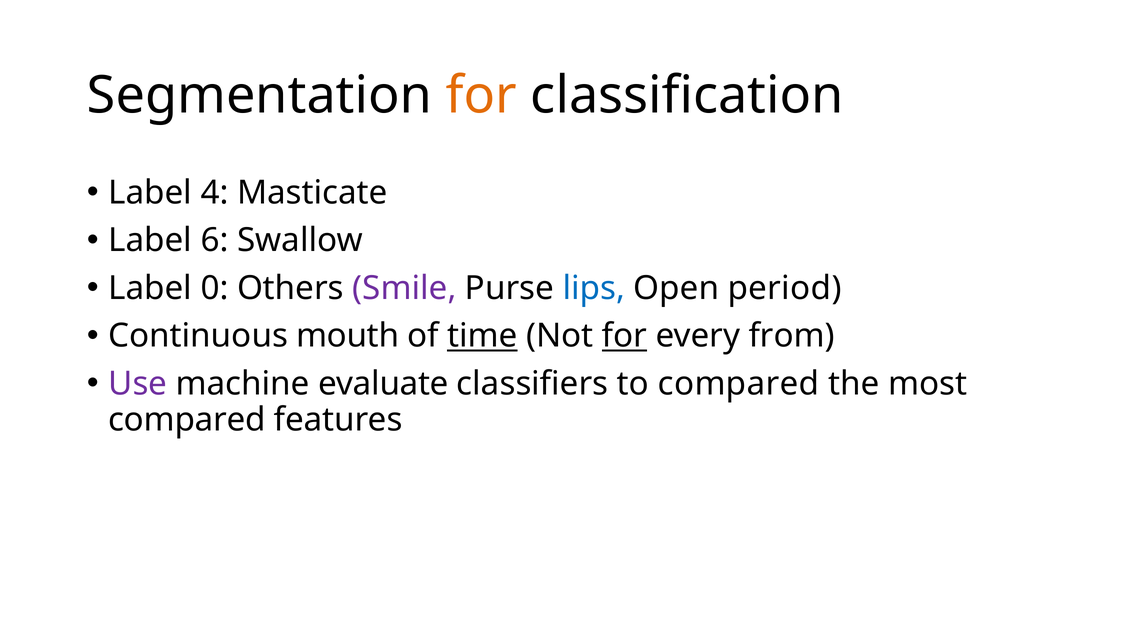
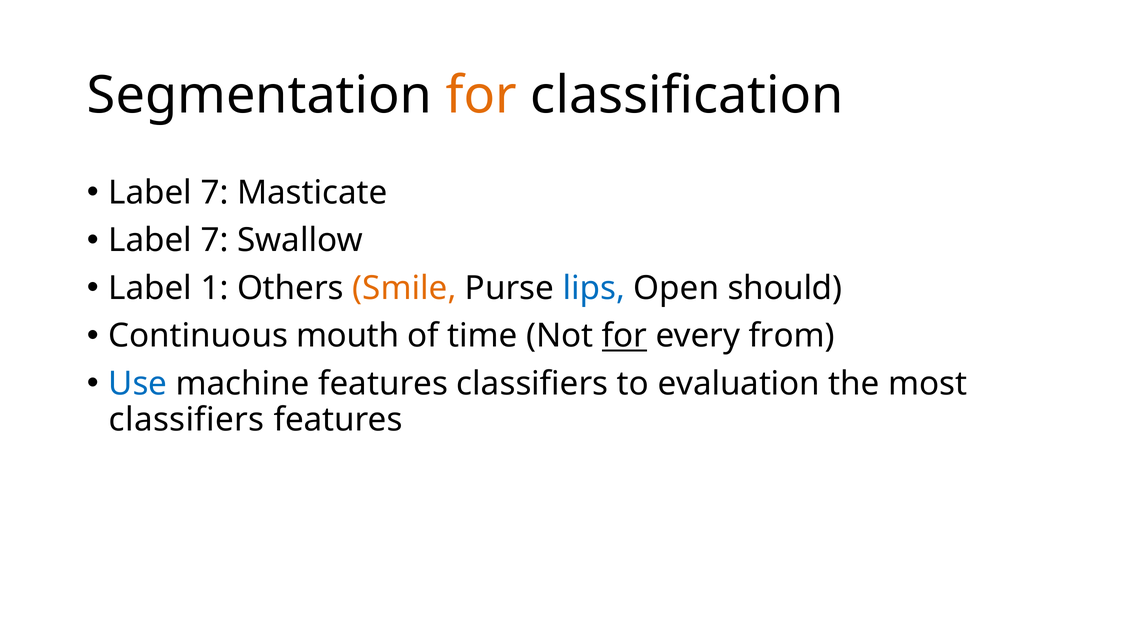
4: 4 -> 7 (215, 193)
6: 6 -> 7 (215, 241)
0: 0 -> 1 (215, 288)
Smile colour: purple -> orange (404, 288)
period: period -> should (785, 288)
time underline: present -> none (482, 336)
Use colour: purple -> blue (138, 384)
machine evaluate: evaluate -> features (383, 384)
to compared: compared -> evaluation (739, 384)
compared: compared -> classifiers (187, 420)
